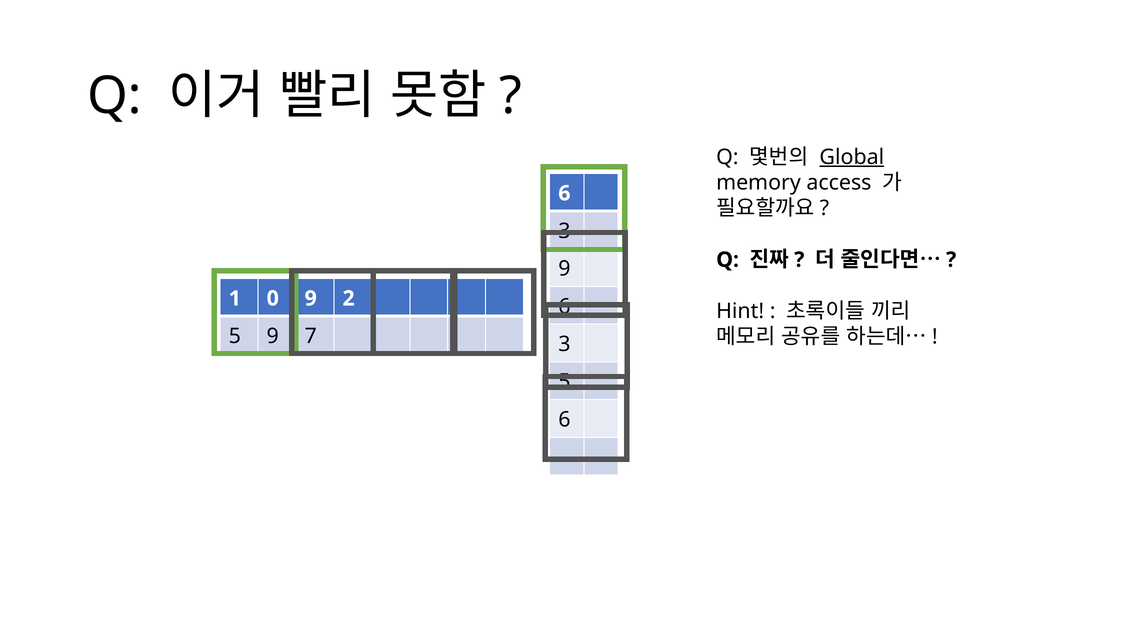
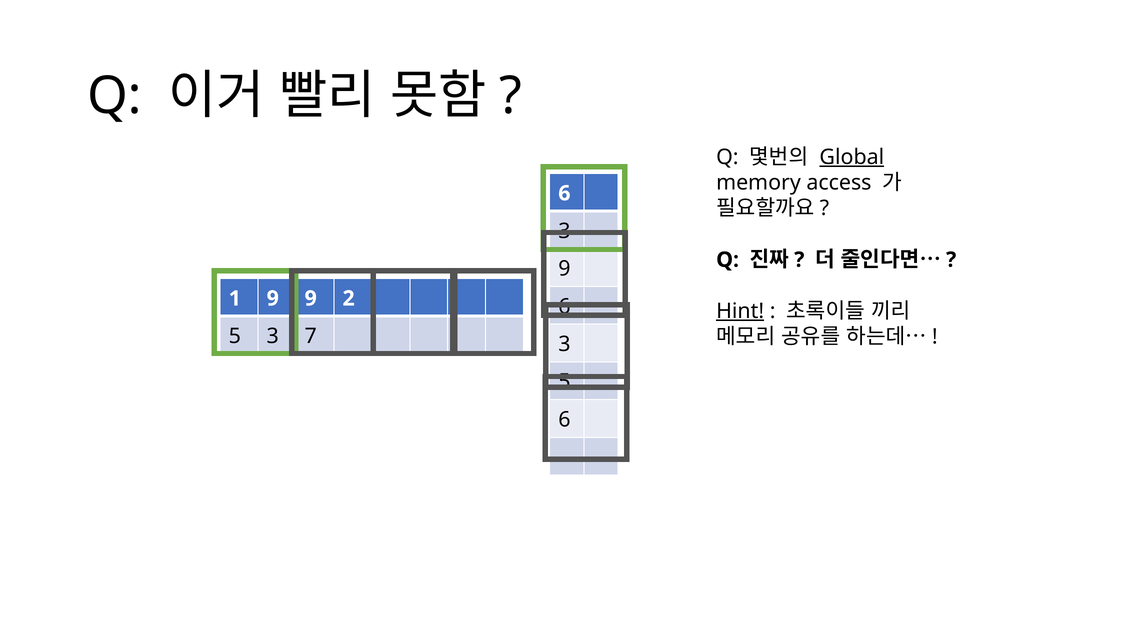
1 0: 0 -> 9 (273, 299)
Hint underline: none -> present (740, 311)
5 9: 9 -> 3 (273, 336)
